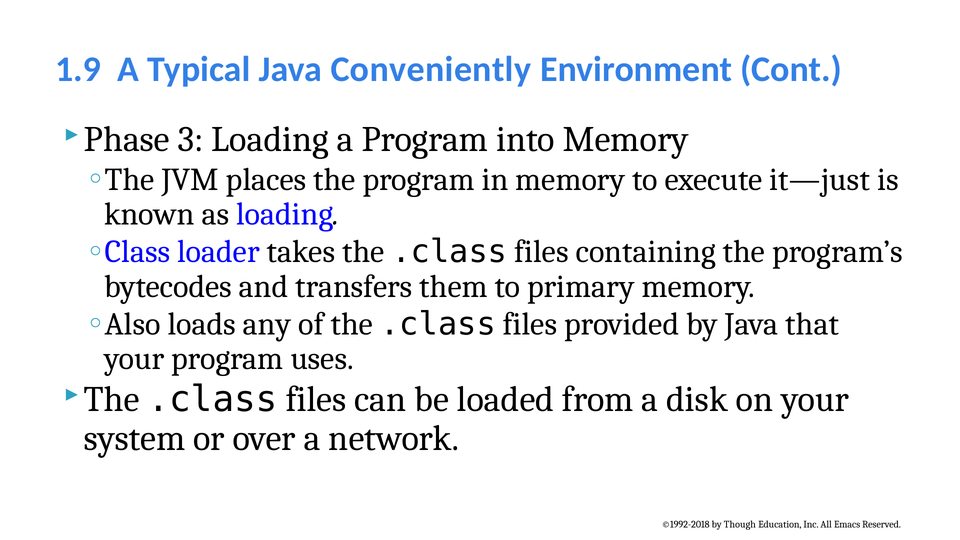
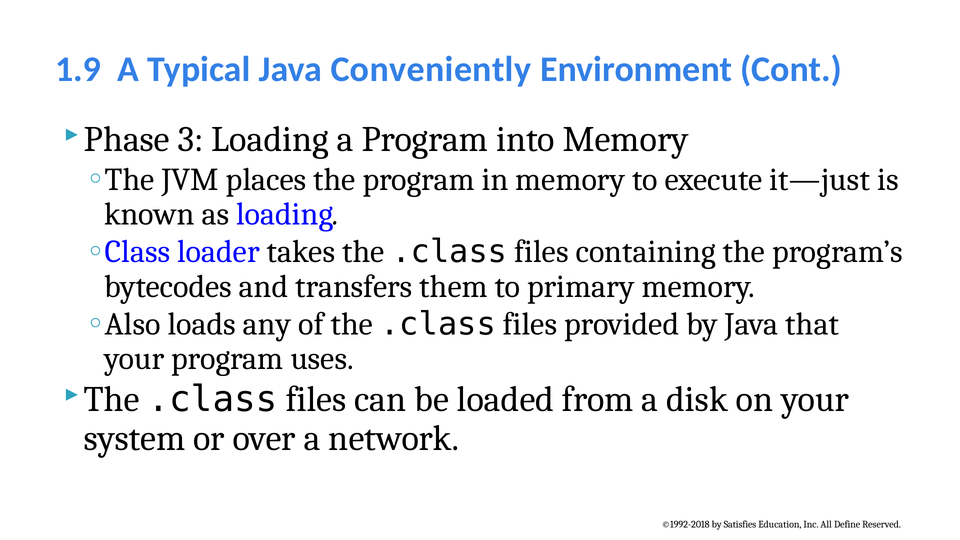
Though: Though -> Satisfies (740, 524)
Emacs: Emacs -> Define (847, 524)
